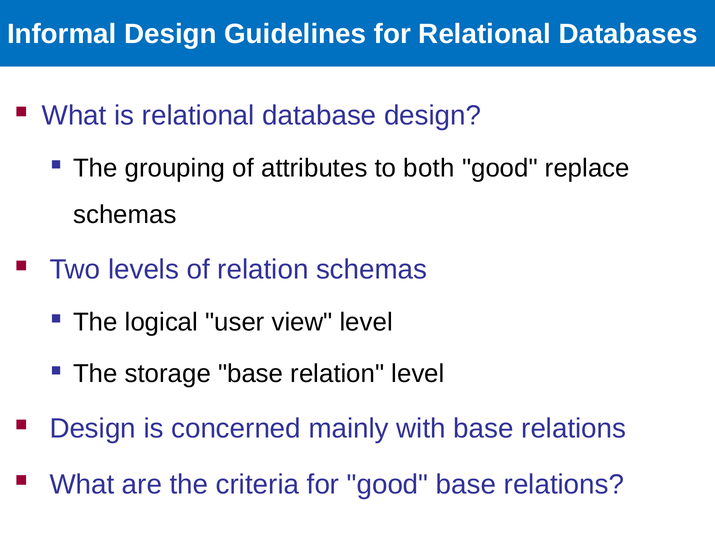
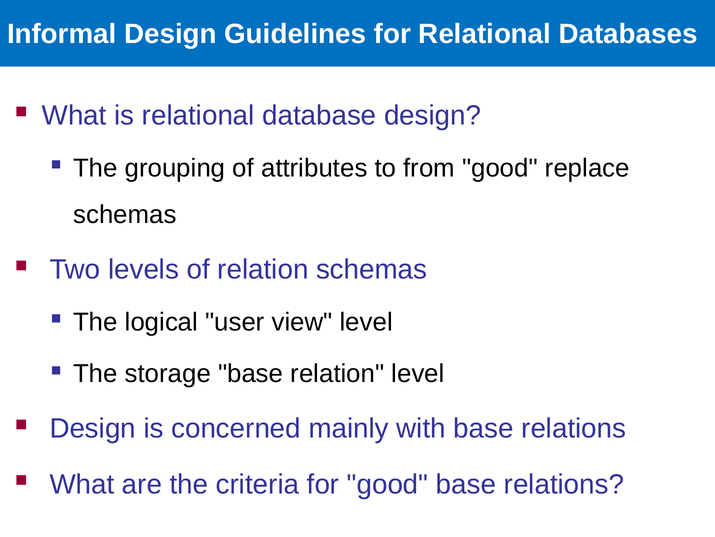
both: both -> from (429, 168)
